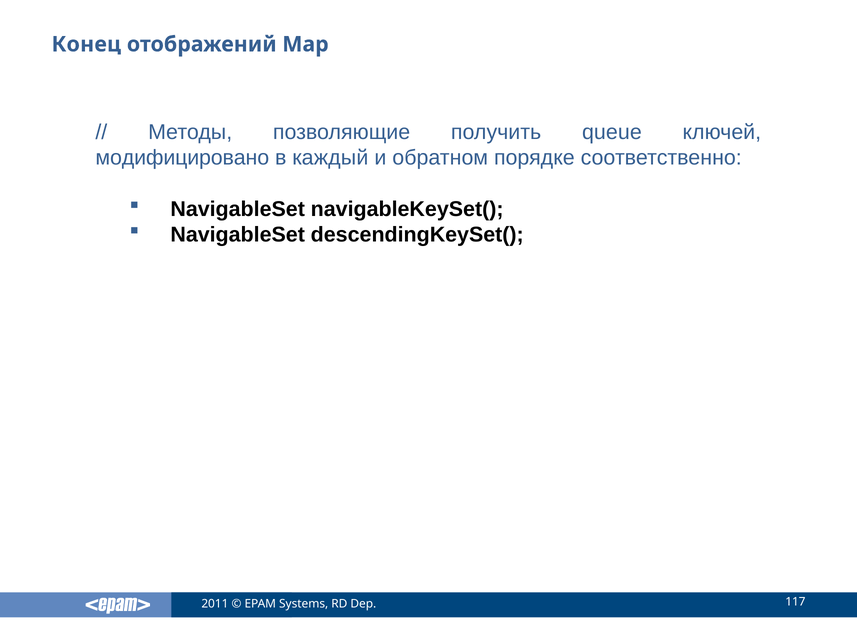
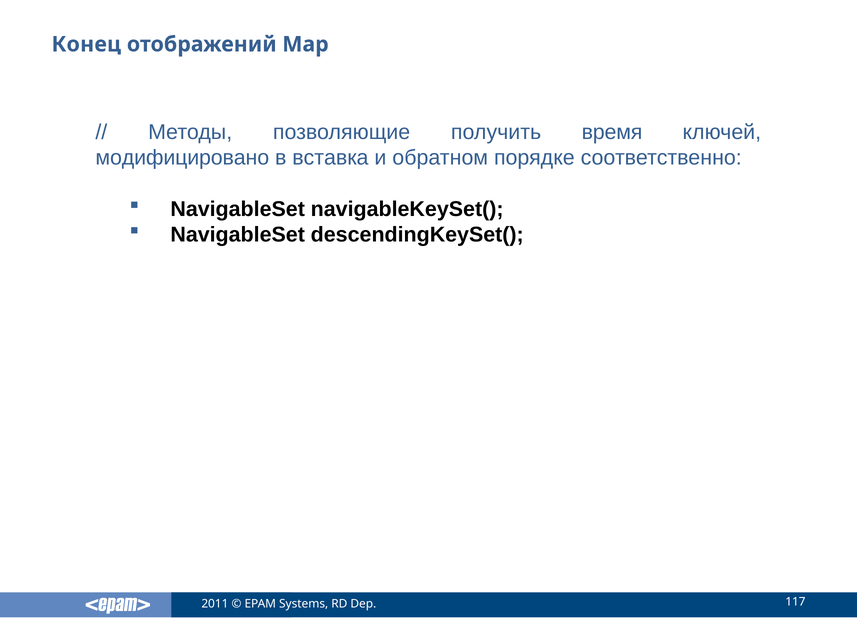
queue: queue -> время (612, 132)
каждый: каждый -> вставка (330, 158)
